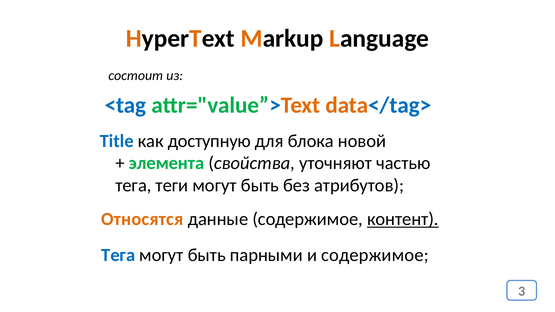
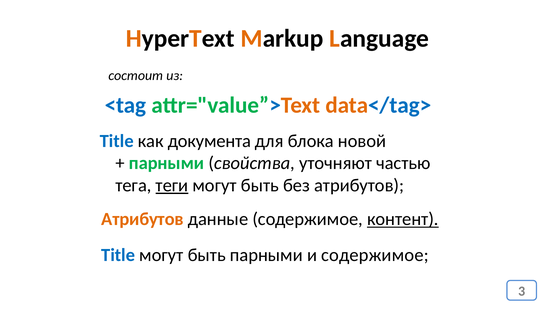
доступную: доступную -> документа (209, 141)
элемента: элемента -> парными (167, 163)
теги underline: none -> present (172, 185)
Относятся: Относятся -> Атрибутов (142, 219)
Тега: Тега -> Title (118, 255)
